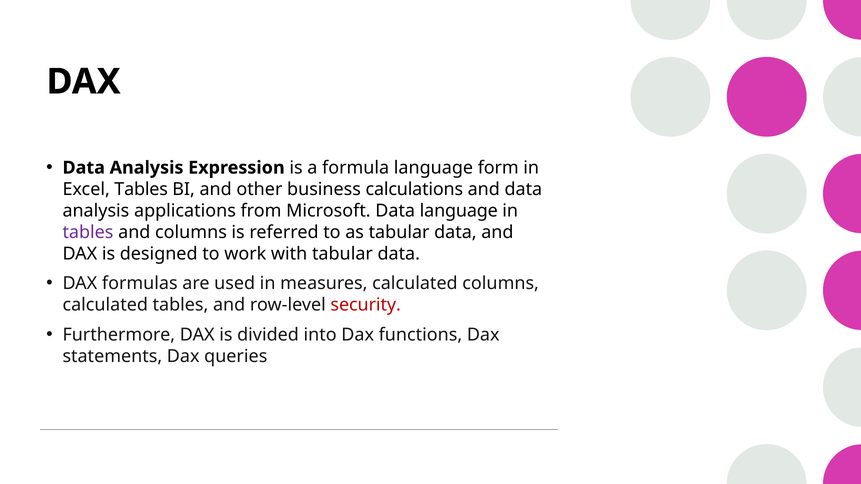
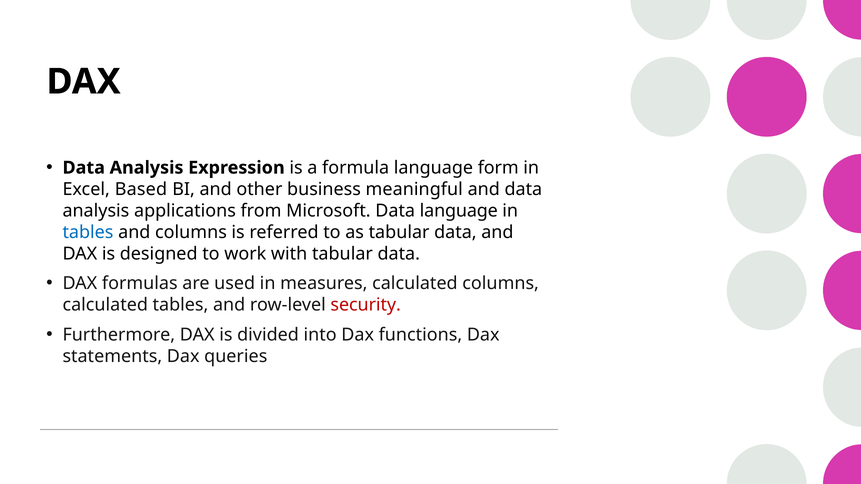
Excel Tables: Tables -> Based (141, 189)
calculations: calculations -> meaningful (414, 189)
tables colour: purple -> blue (88, 232)
